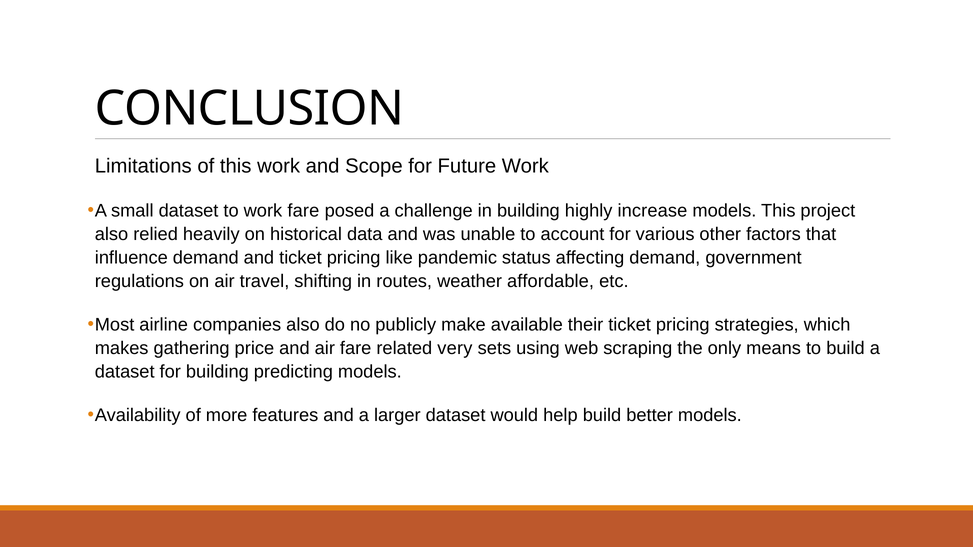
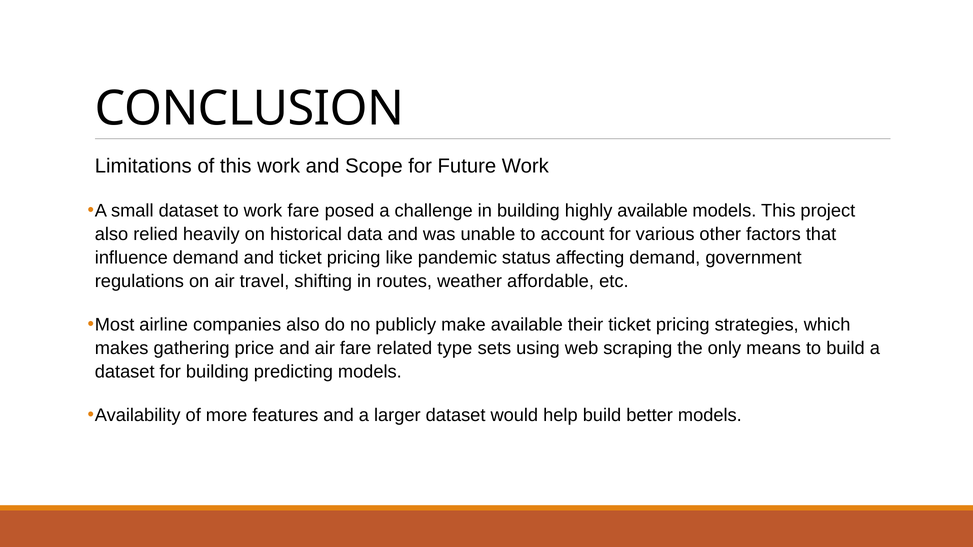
highly increase: increase -> available (653, 211)
very: very -> type (455, 348)
